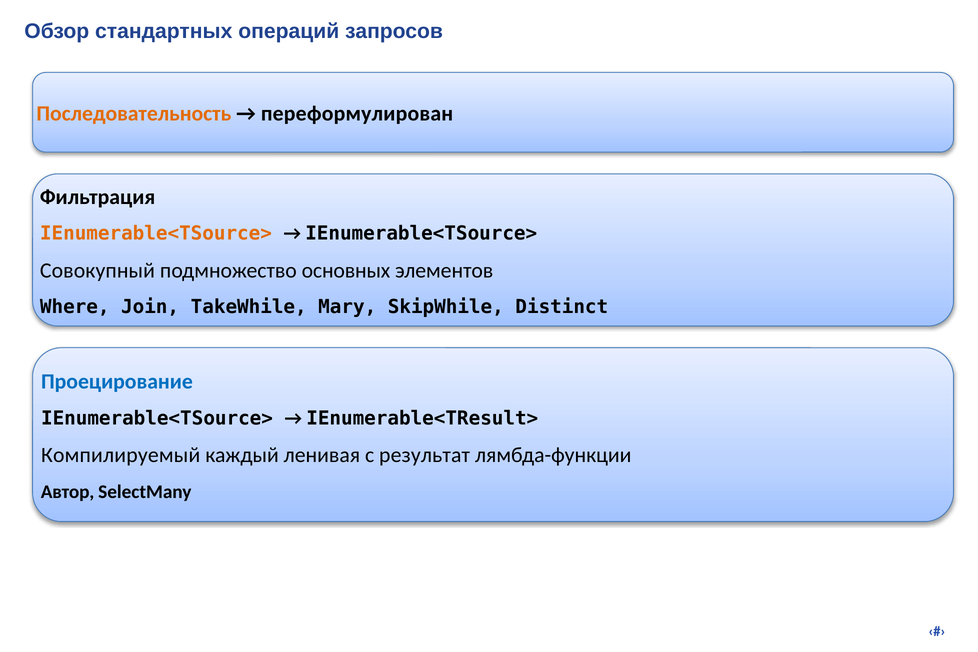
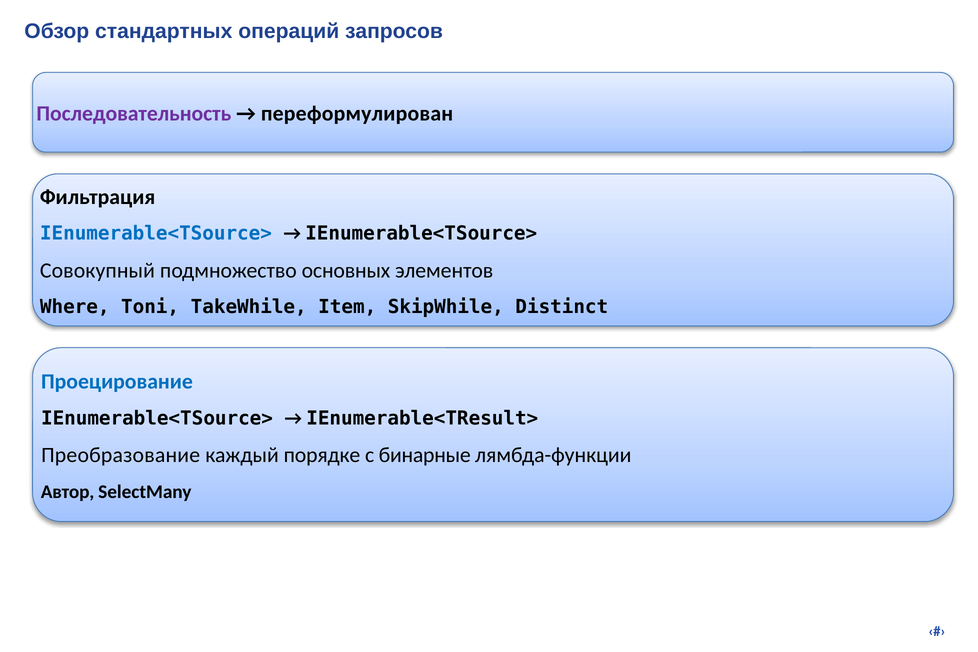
Последовательность colour: orange -> purple (134, 114)
IEnumerable<TSource> colour: orange -> blue (156, 234)
Join: Join -> Toni (150, 307)
Mary: Mary -> Item (347, 307)
Компилируемый: Компилируемый -> Преобразование (121, 455)
ленивая: ленивая -> порядке (322, 455)
результат: результат -> бинарные (425, 455)
